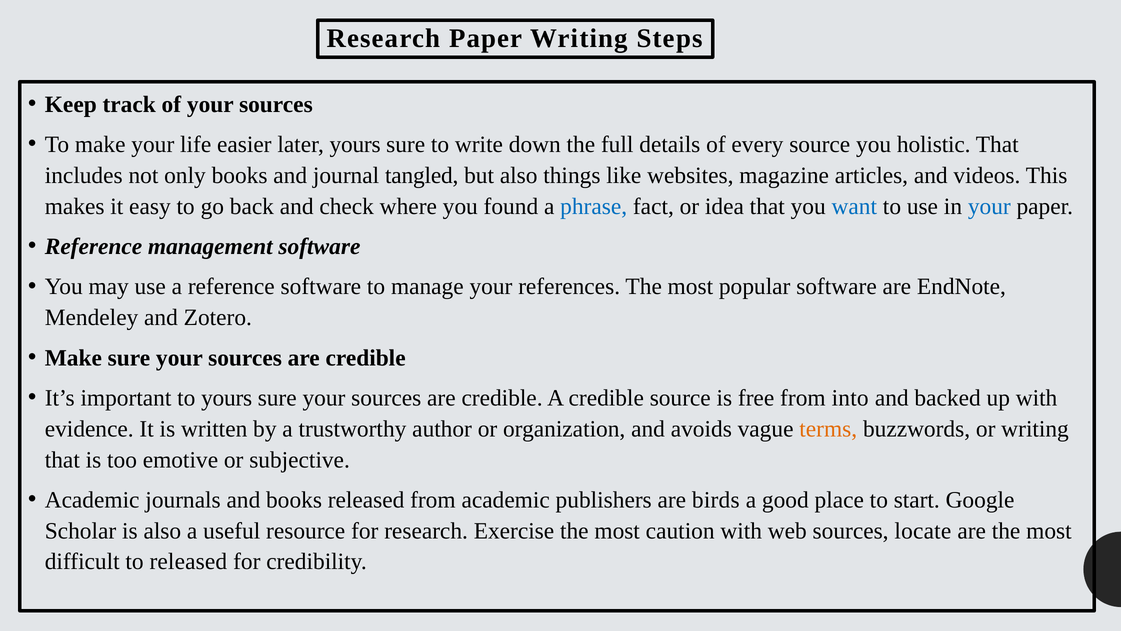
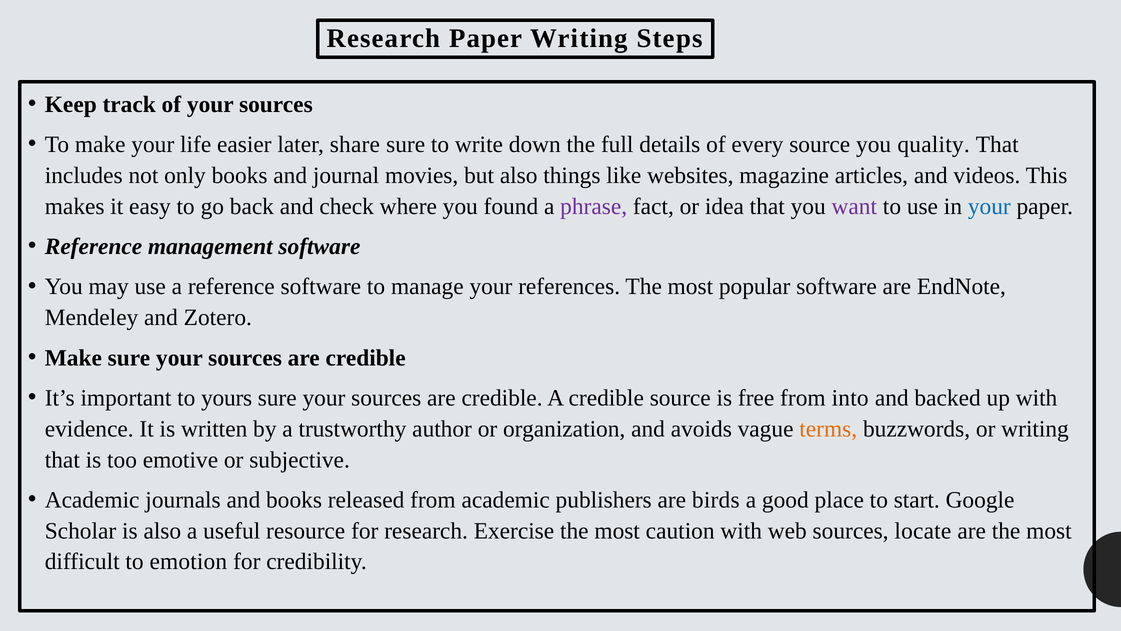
later yours: yours -> share (355, 144)
holistic: holistic -> quality (934, 144)
tangled: tangled -> movies (422, 175)
phrase colour: blue -> purple (594, 206)
want colour: blue -> purple (854, 206)
to released: released -> emotion (188, 561)
